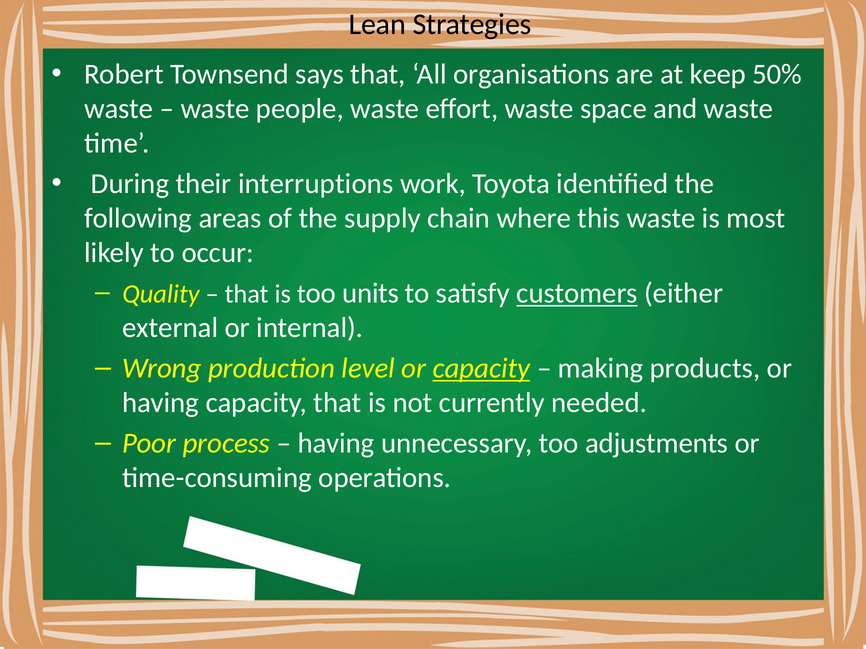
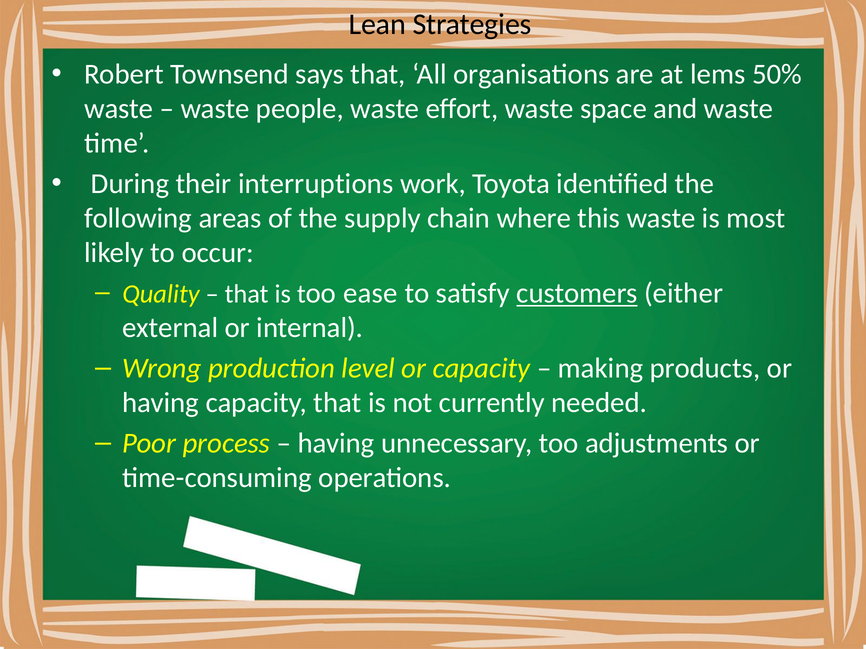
keep: keep -> lems (718, 74)
units: units -> ease (370, 294)
capacity underline: present -> none (481, 369)
